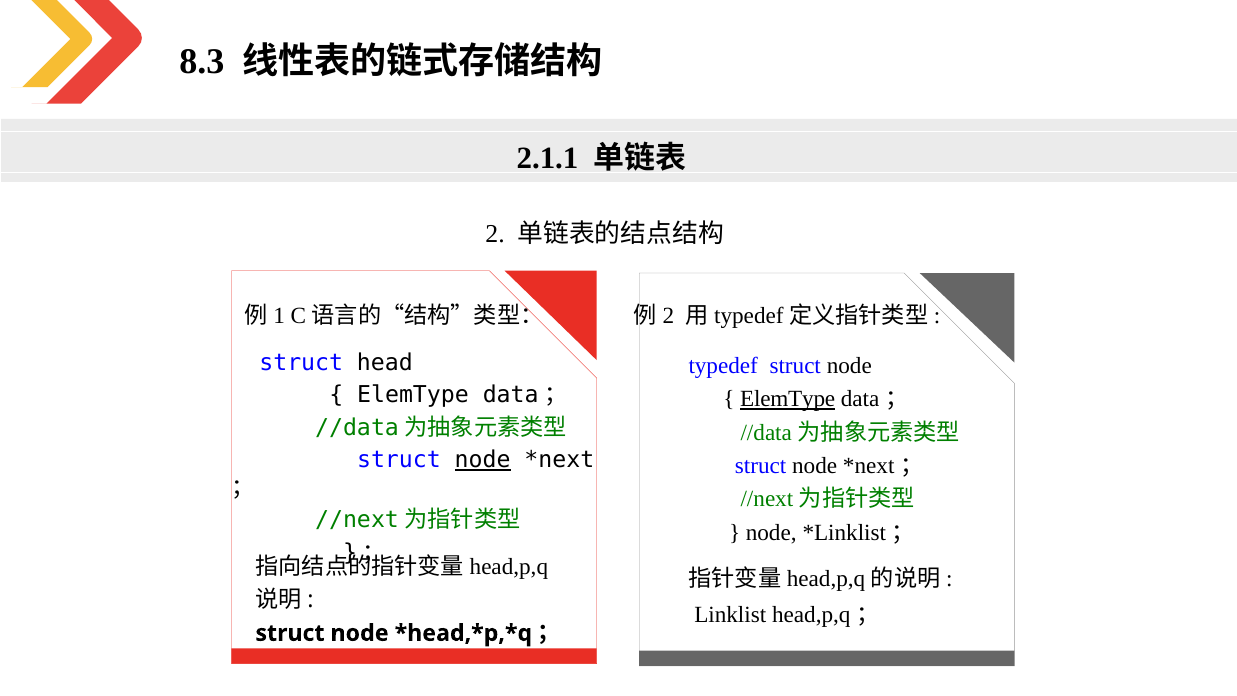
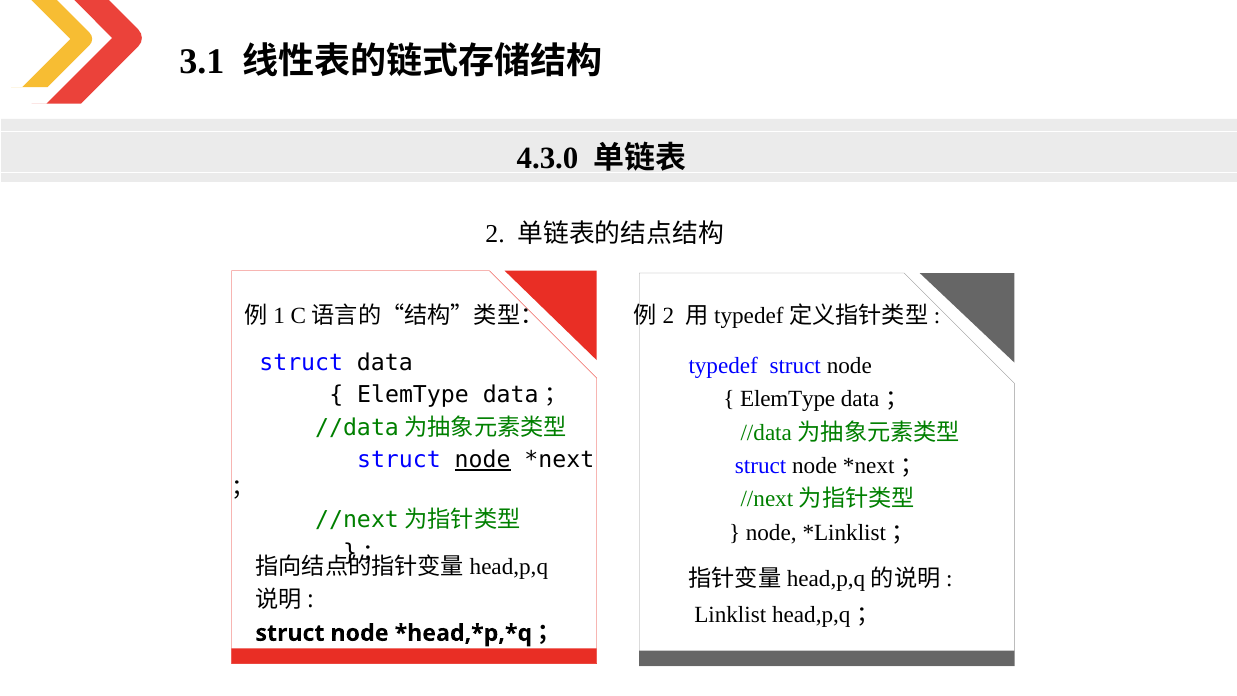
8.3: 8.3 -> 3.1 (202, 61)
2.1.1: 2.1.1 -> 4.3.0 (548, 158)
struct head: head -> data (385, 362)
ElemType underline: present -> none (788, 399)
